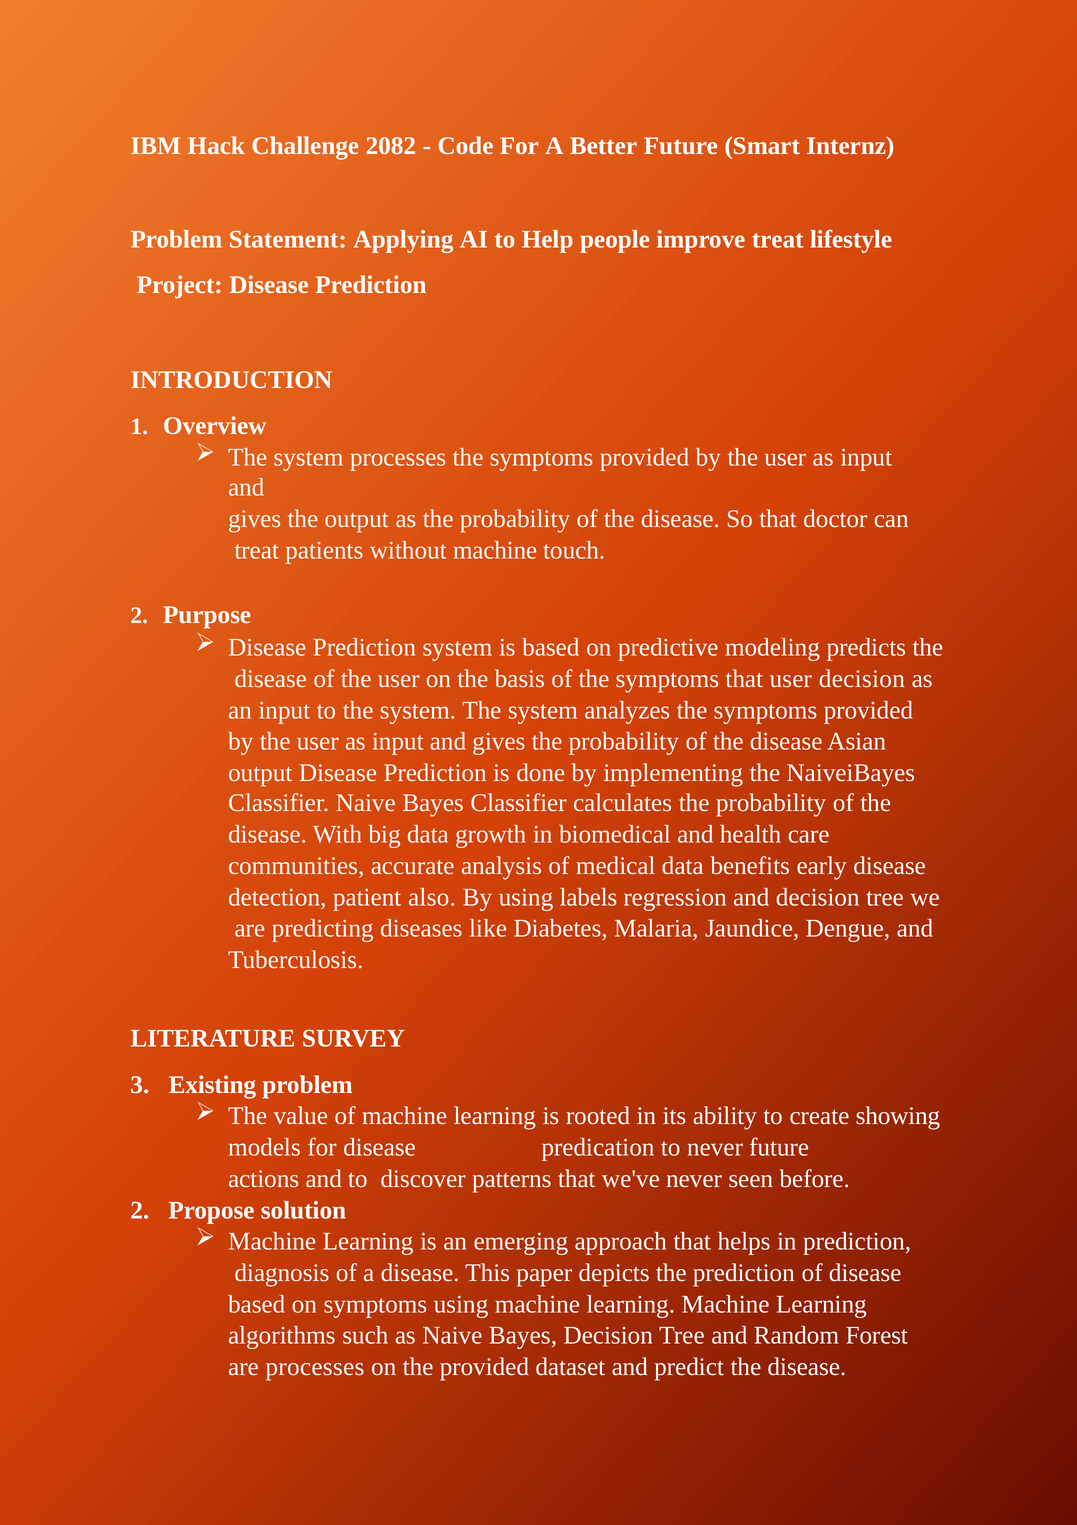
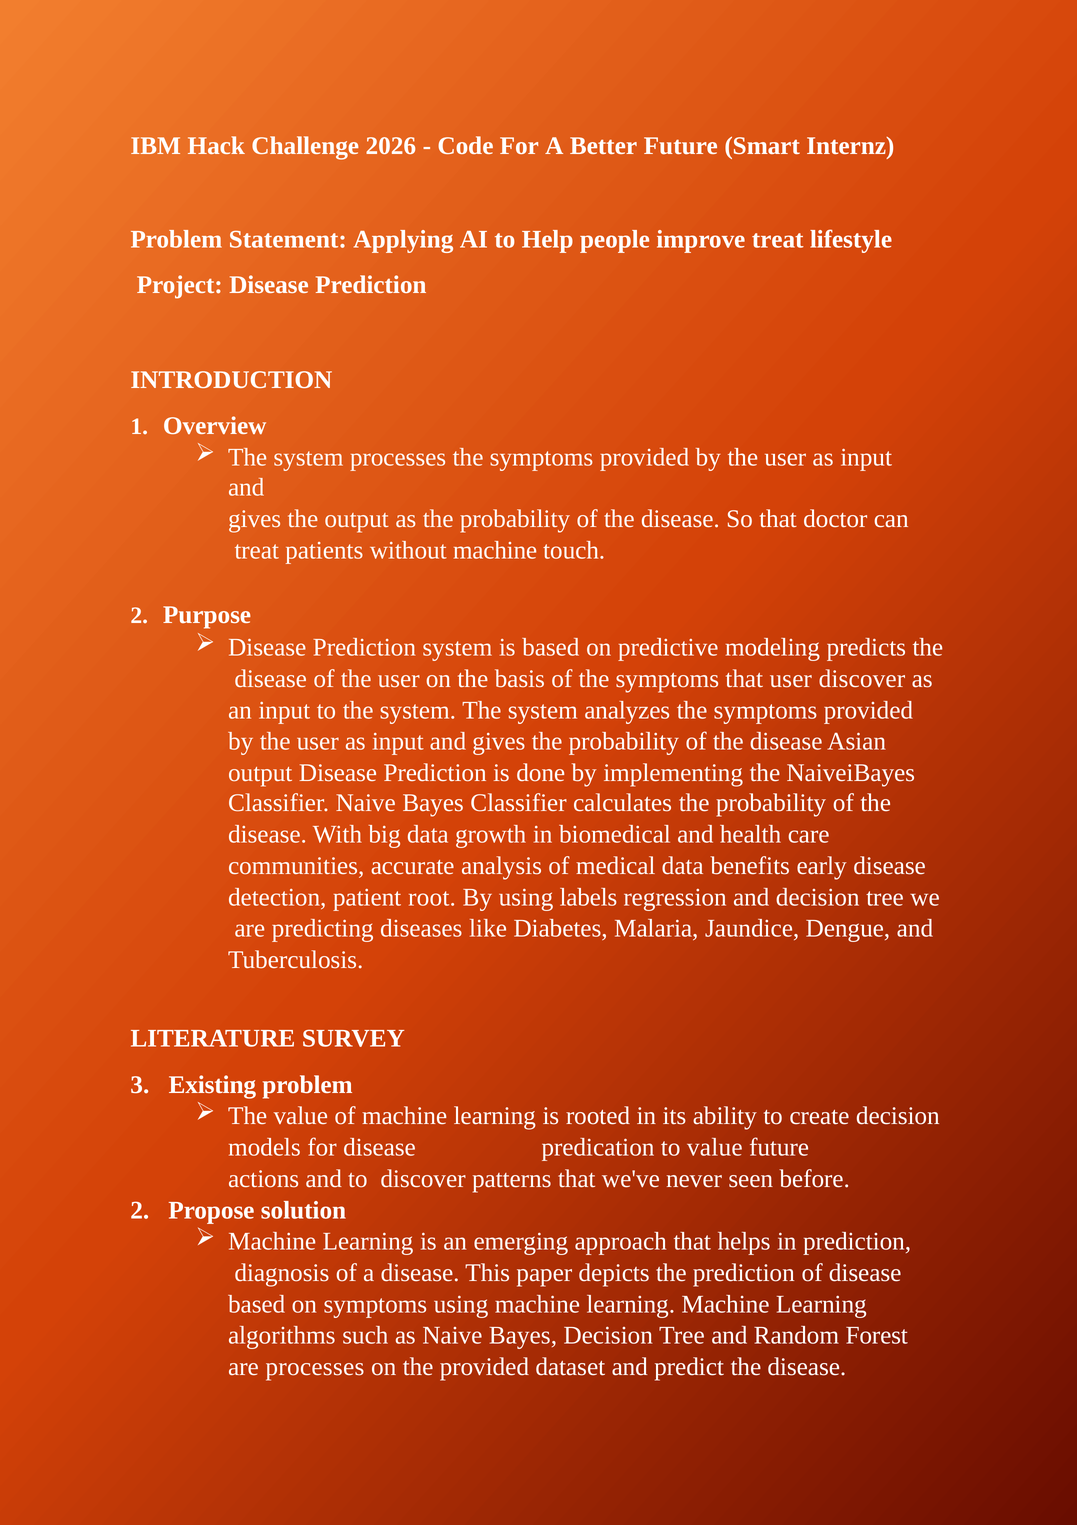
2082: 2082 -> 2026 (391, 146)
user decision: decision -> discover (862, 678)
also: also -> root (432, 897)
create showing: showing -> decision (898, 1115)
to never: never -> value (715, 1147)
